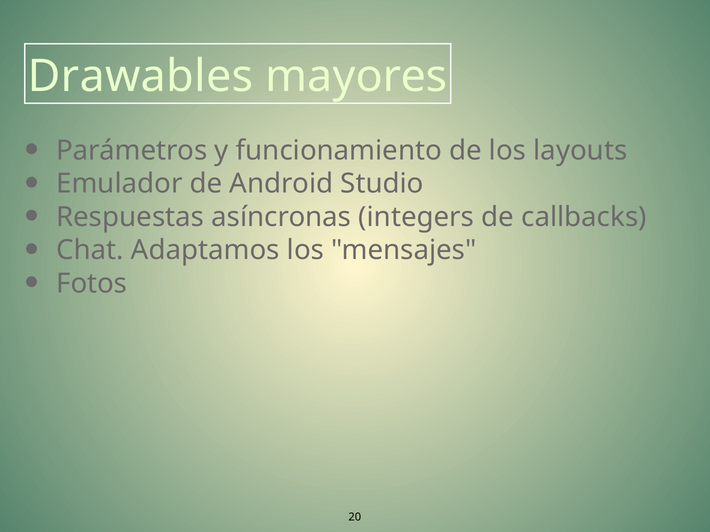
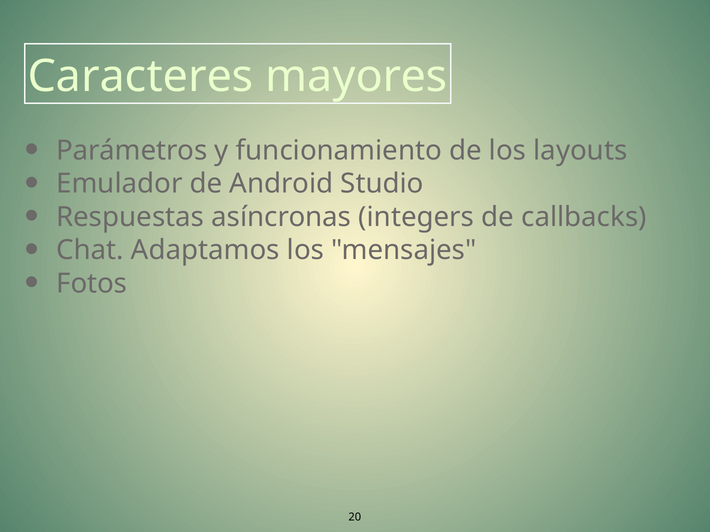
Drawables: Drawables -> Caracteres (141, 77)
